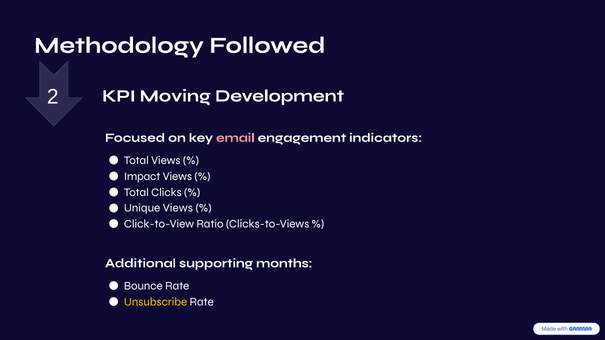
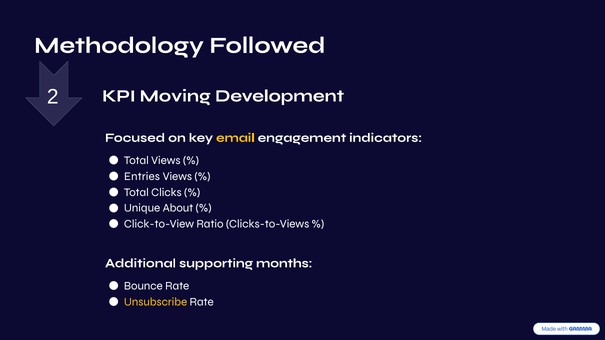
email colour: pink -> yellow (235, 138)
Impact: Impact -> Entries (142, 177)
Unique Views: Views -> About (178, 208)
